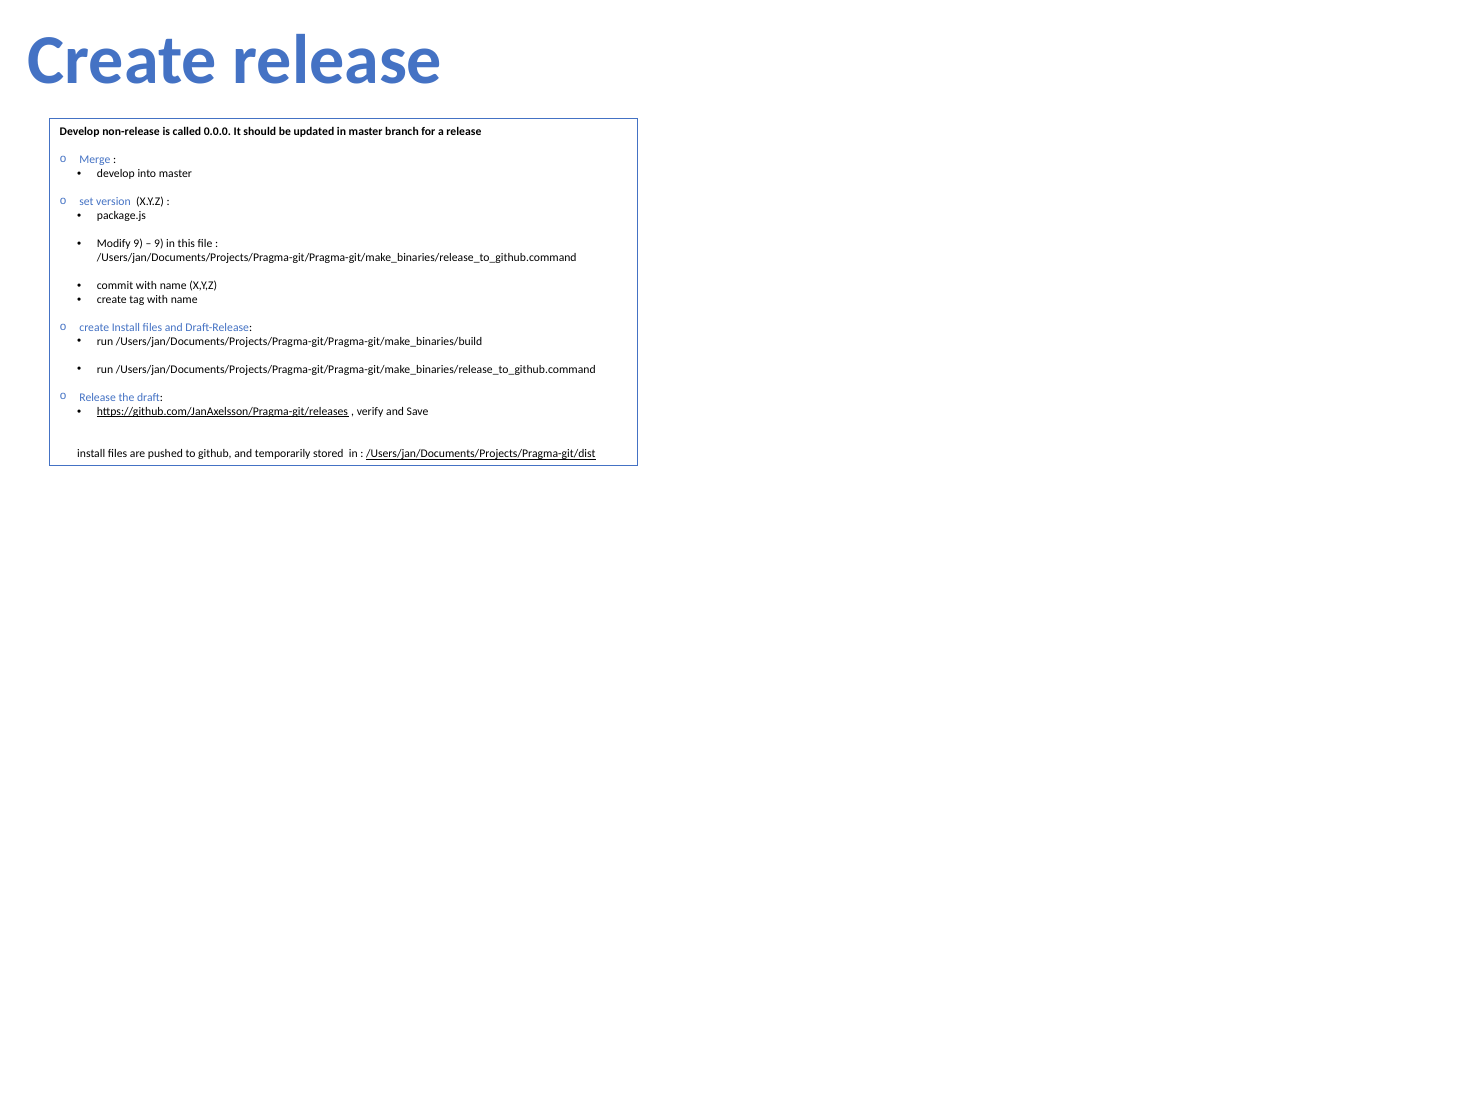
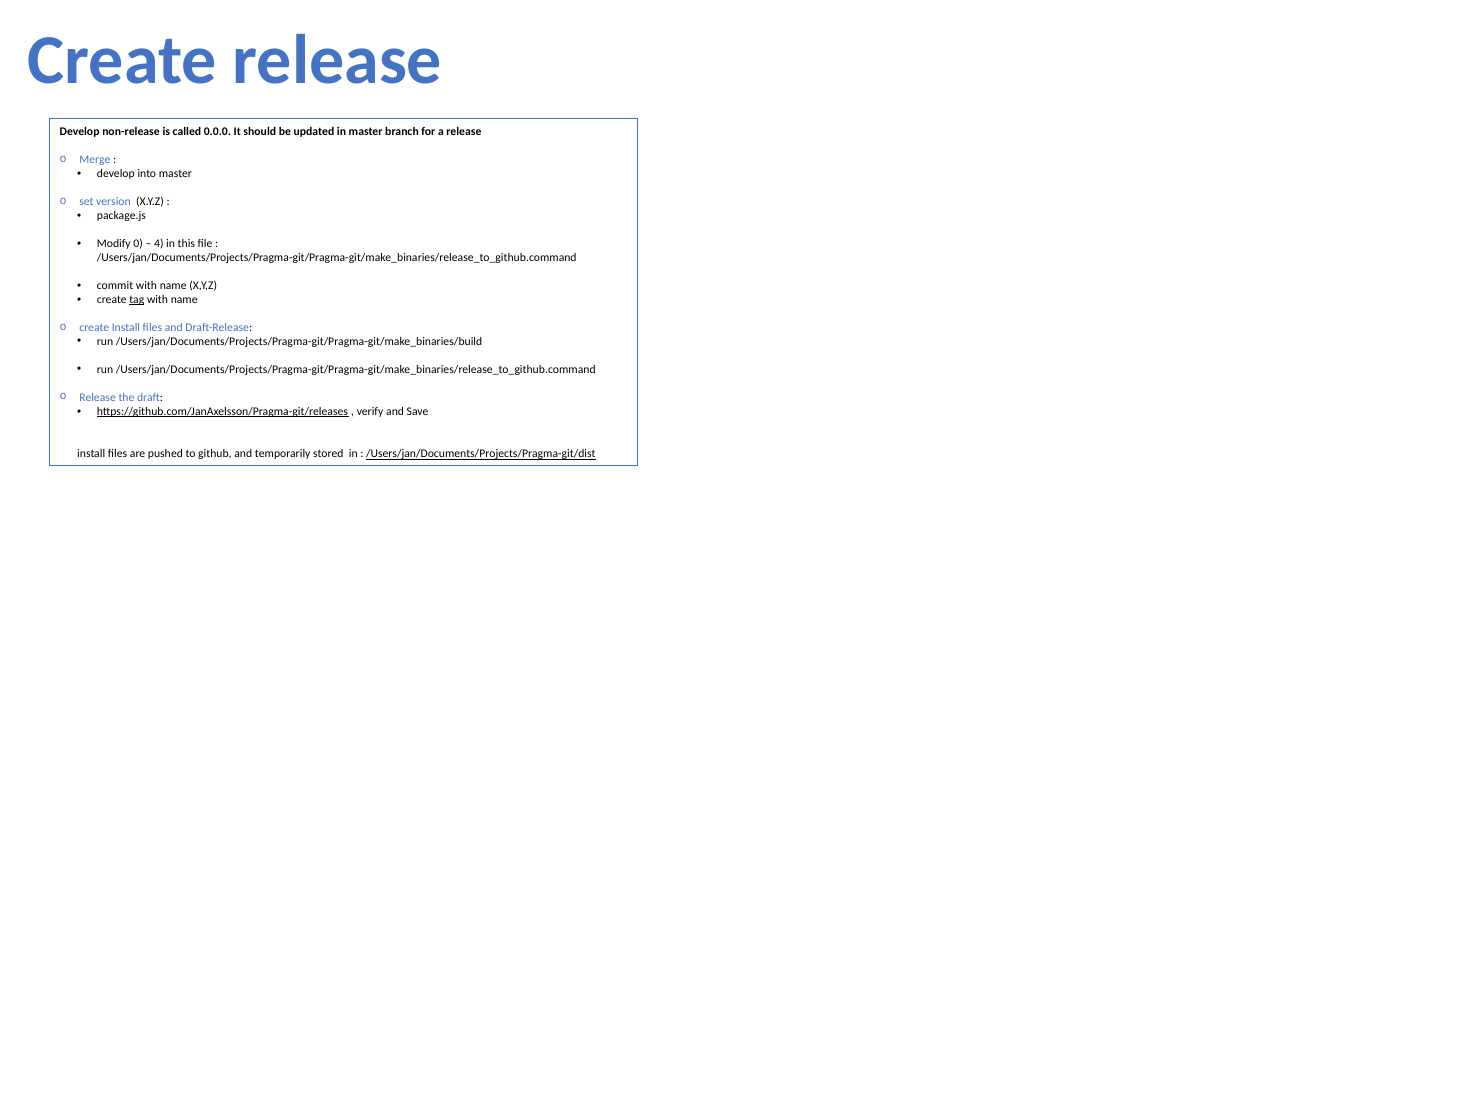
Modify 9: 9 -> 0 (138, 244)
9: 9 -> 4 (159, 244)
tag underline: none -> present (137, 300)
